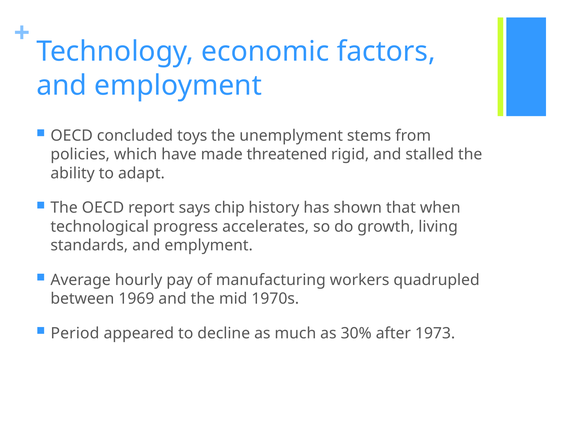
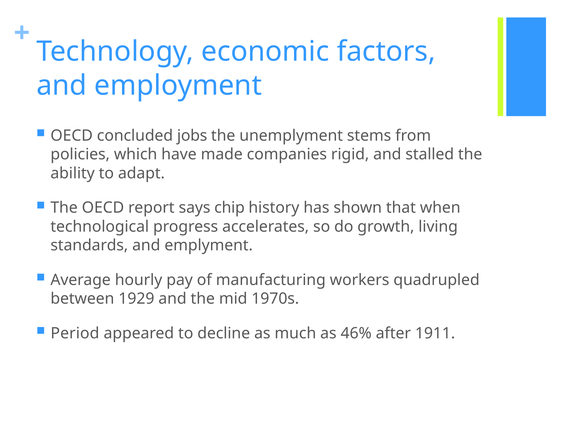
toys: toys -> jobs (192, 136)
threatened: threatened -> companies (287, 154)
1969: 1969 -> 1929 (136, 299)
30%: 30% -> 46% (356, 333)
1973: 1973 -> 1911 (435, 333)
